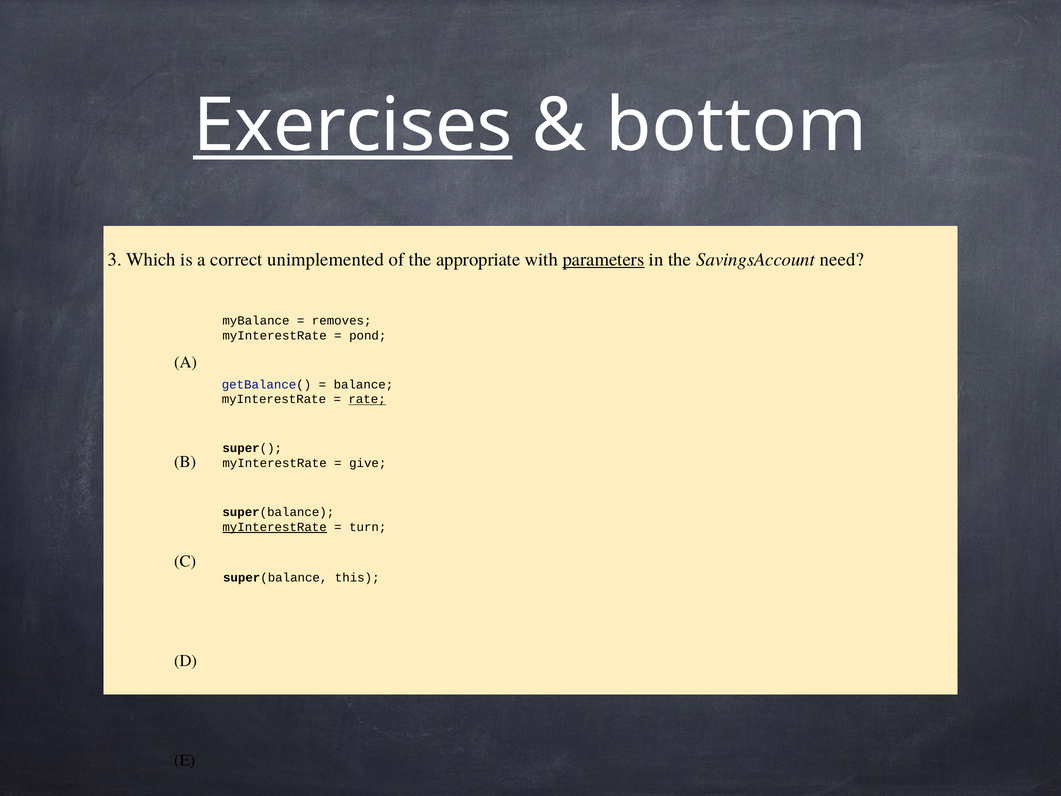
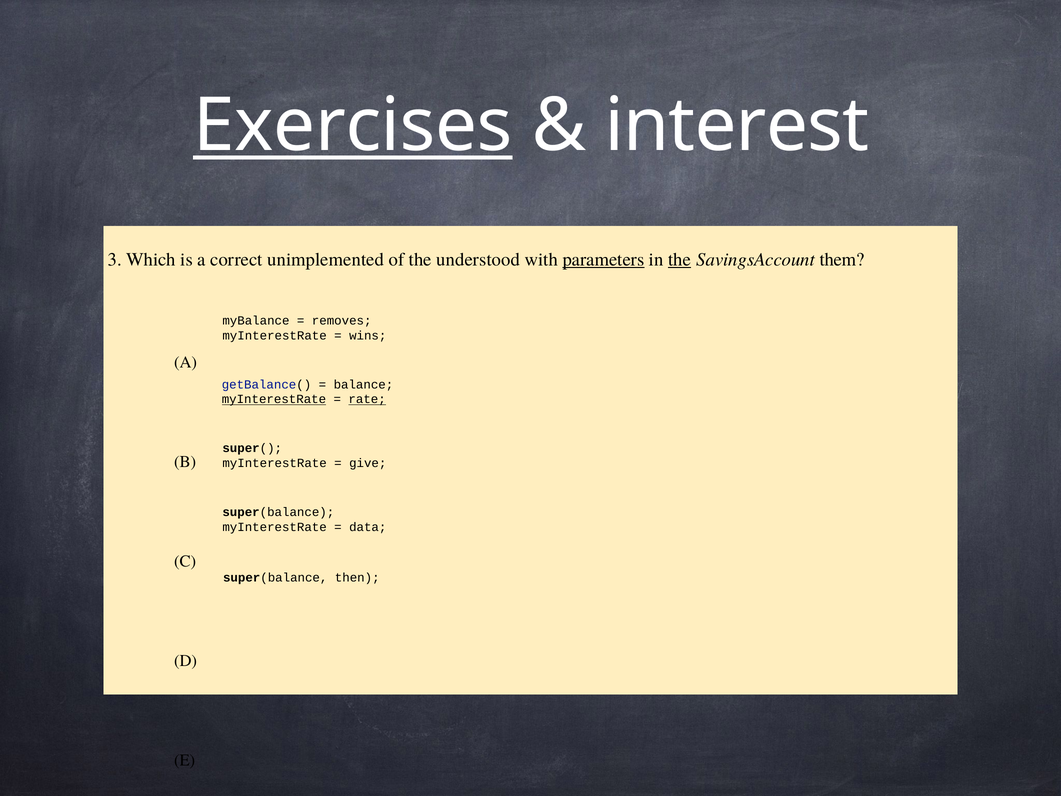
bottom: bottom -> interest (737, 125)
appropriate: appropriate -> understood (478, 260)
the underline: none -> present (679, 260)
need: need -> them (842, 260)
pond: pond -> wins (368, 335)
myInterestRate underline: none -> present (274, 399)
myInterestRate underline: present -> none (275, 527)
turn: turn -> data (368, 527)
this: this -> then (357, 578)
